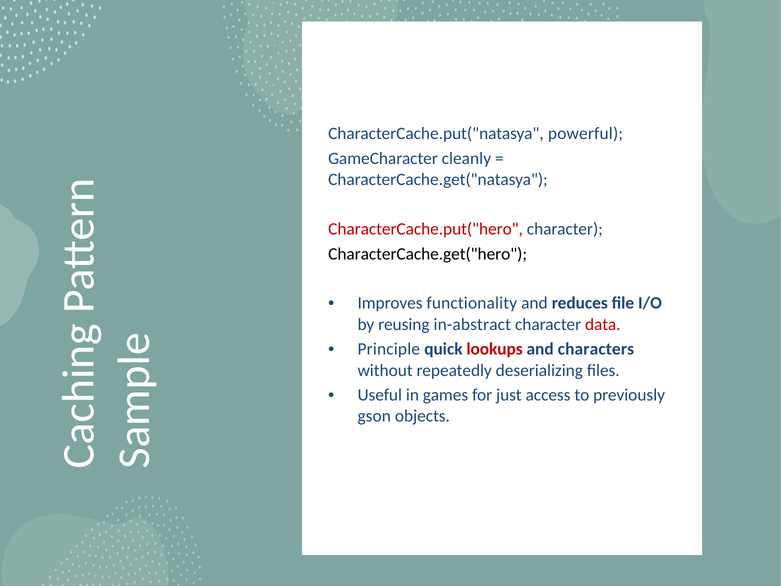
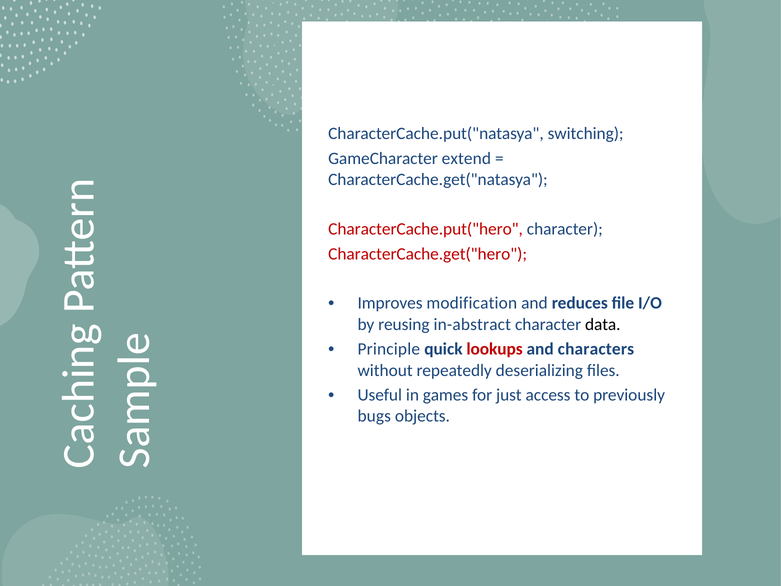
powerful: powerful -> switching (586, 134)
cleanly: cleanly -> extend (466, 158)
CharacterCache.get("hero colour: black -> red (428, 254)
functionality: functionality -> modification (472, 303)
data colour: red -> black (603, 324)
gson: gson -> bugs (374, 416)
